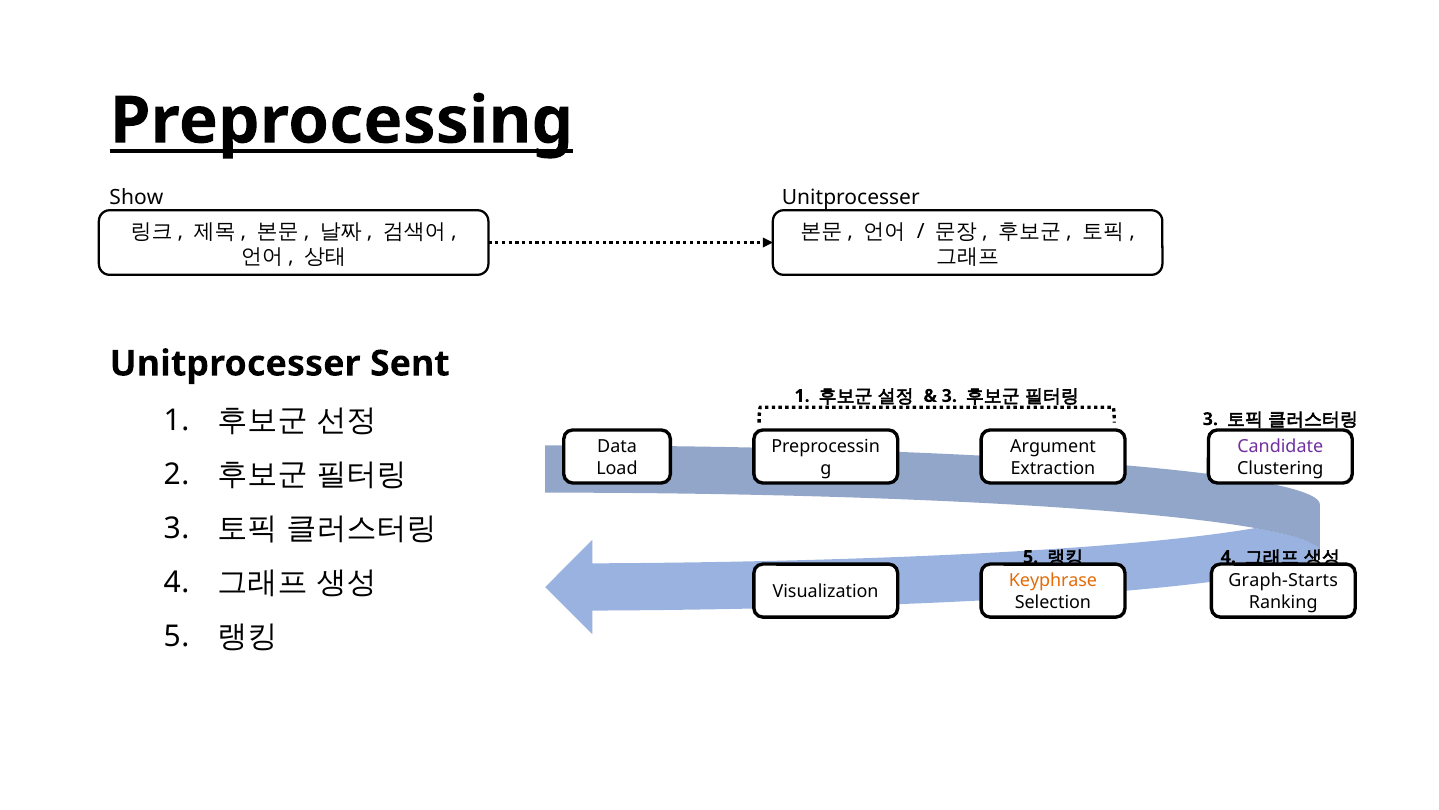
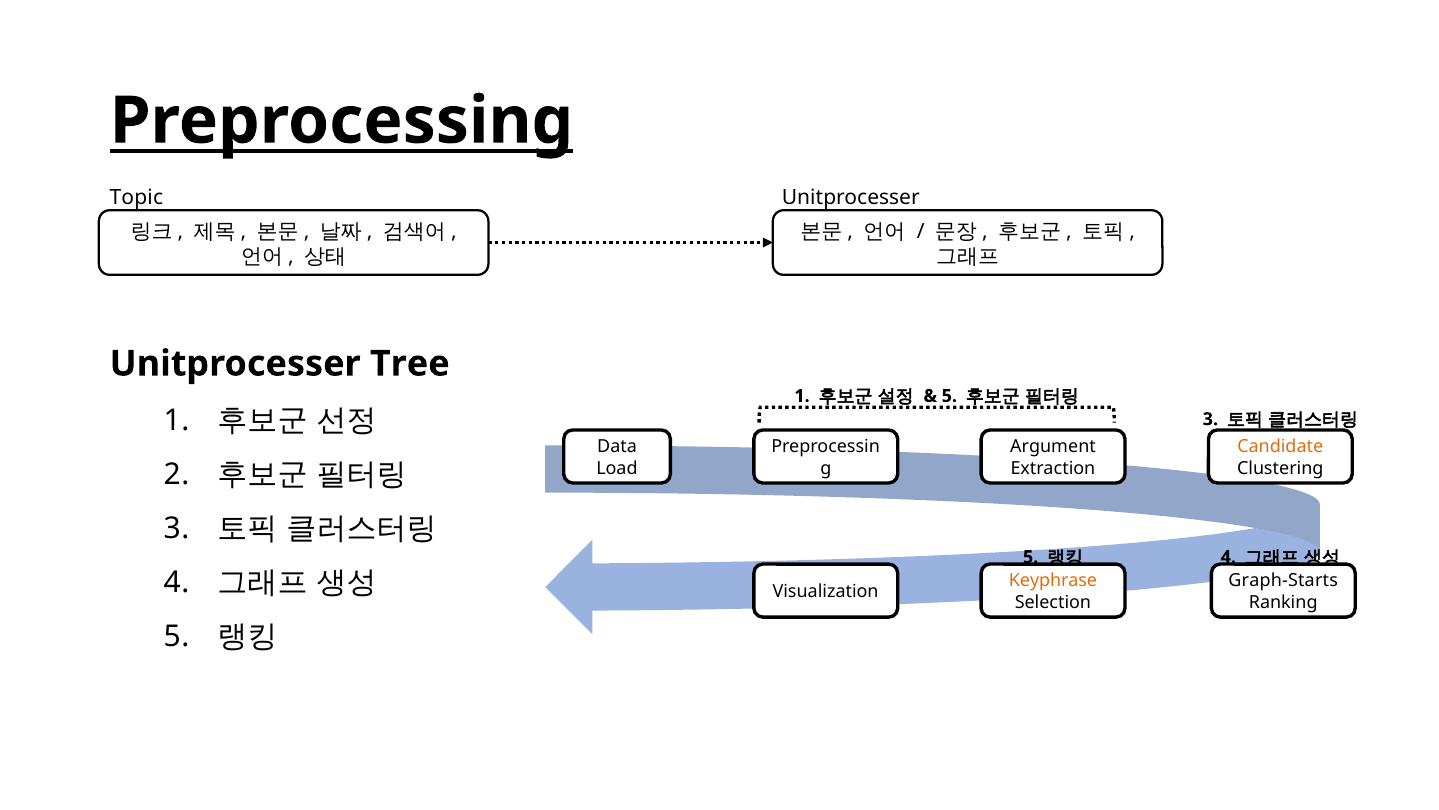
Show: Show -> Topic (136, 197)
Sent: Sent -> Tree (410, 363)
3: 3 -> 5 (949, 396)
Candidate colour: purple -> orange (1280, 447)
